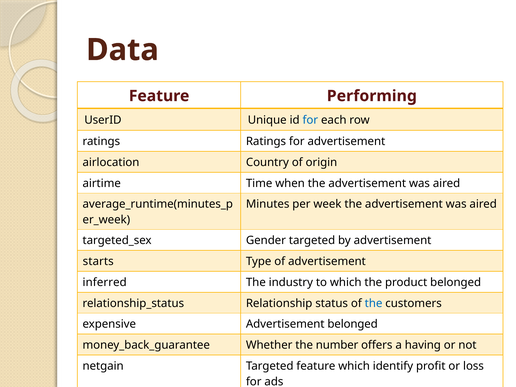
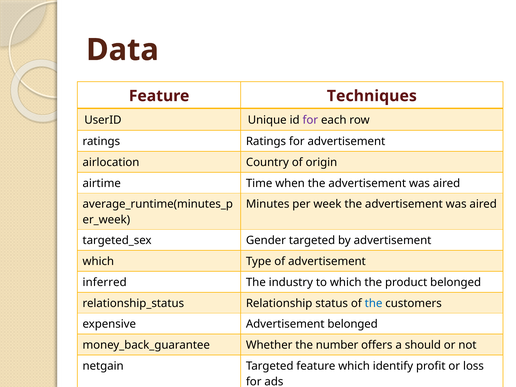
Performing: Performing -> Techniques (372, 96)
for colour: blue -> purple (310, 120)
starts: starts -> which (98, 261)
having: having -> should (423, 345)
